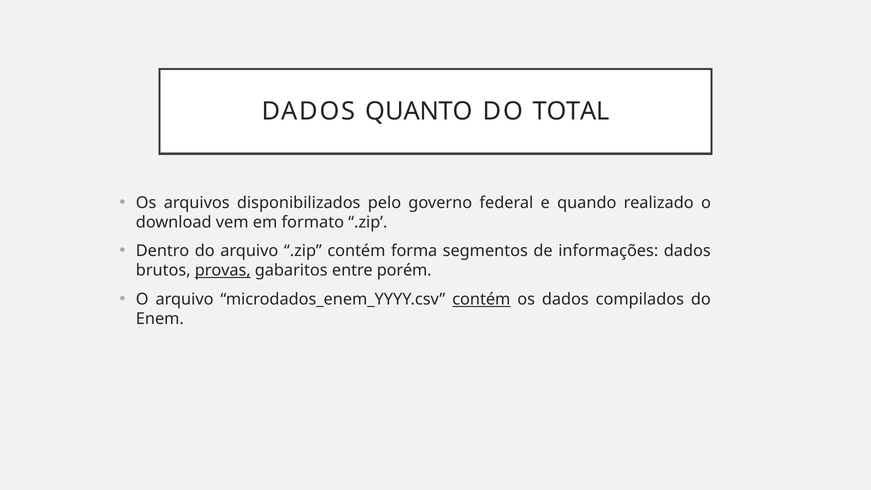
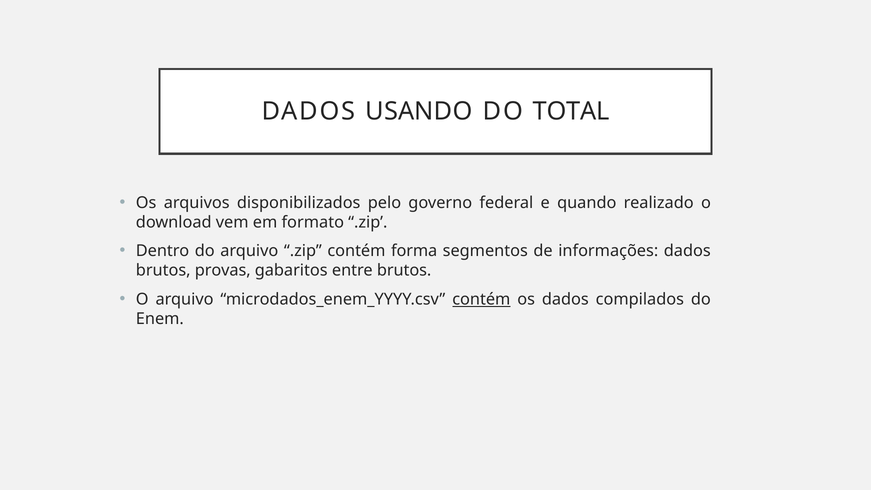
QUANTO: QUANTO -> USANDO (419, 111)
provas underline: present -> none (223, 271)
entre porém: porém -> brutos (404, 271)
